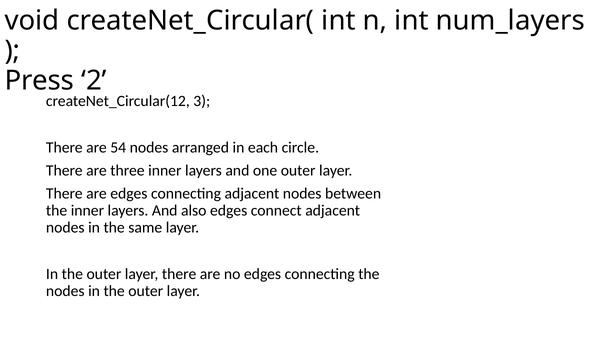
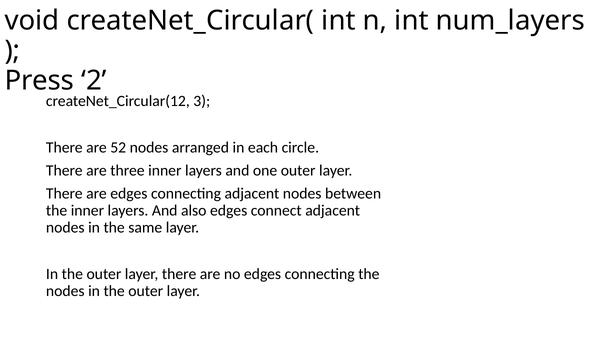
54: 54 -> 52 (118, 147)
